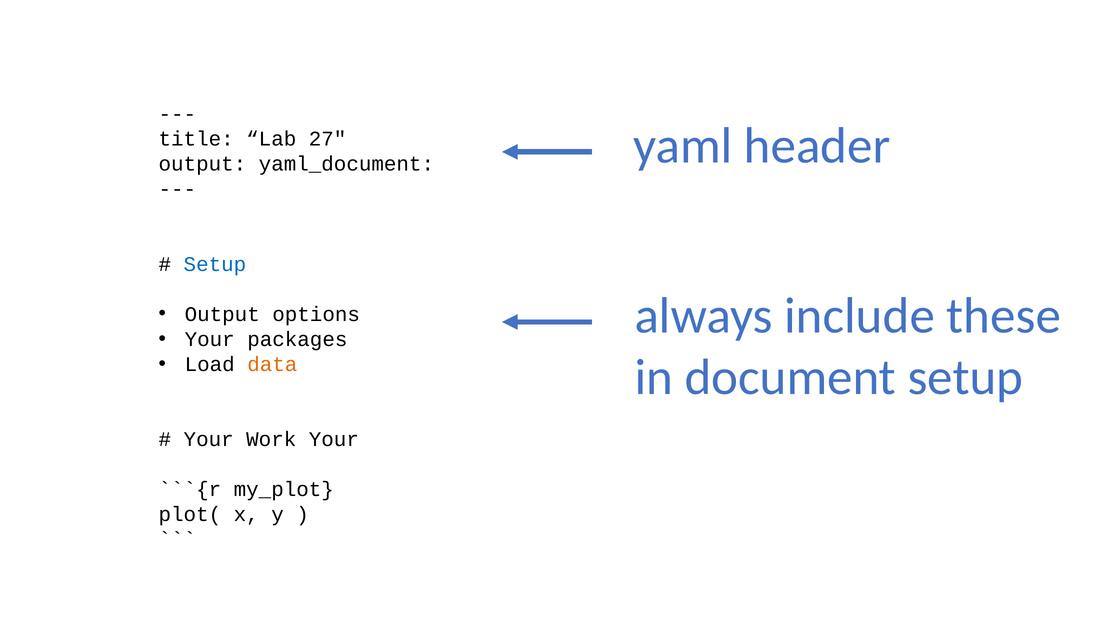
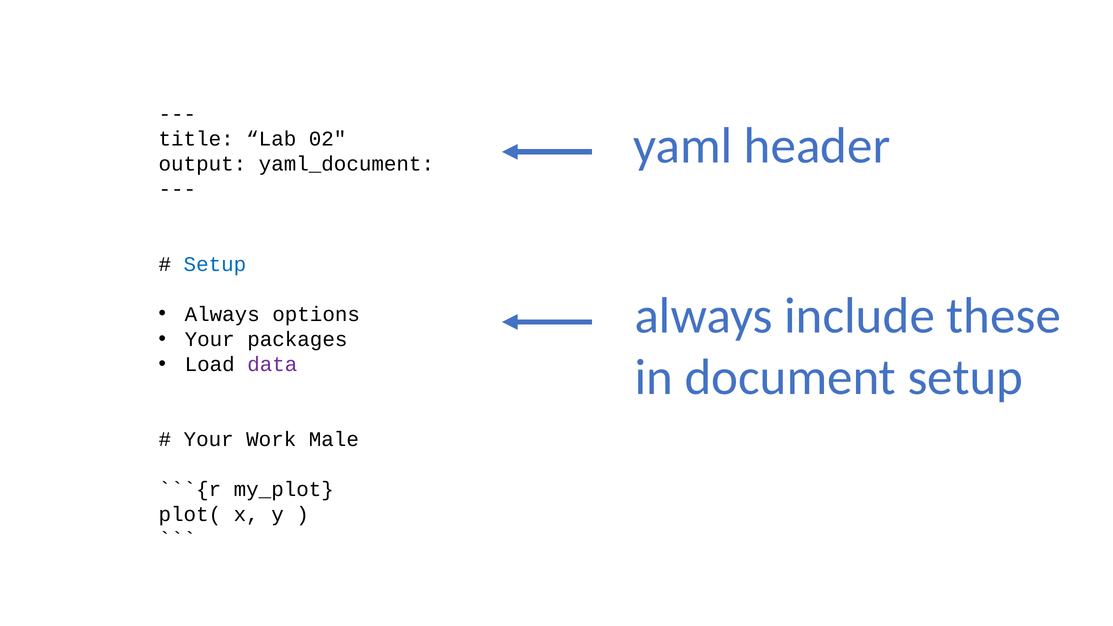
27: 27 -> 02 (328, 139)
Output: Output -> Always (222, 314)
data colour: orange -> purple (272, 364)
Work Your: Your -> Male (334, 439)
